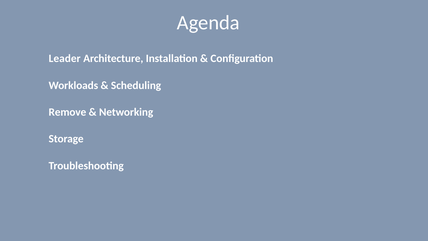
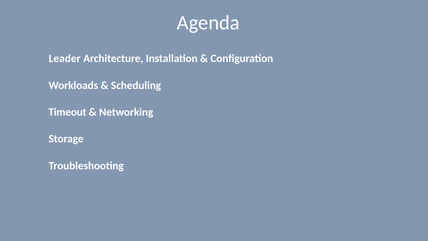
Remove: Remove -> Timeout (67, 112)
